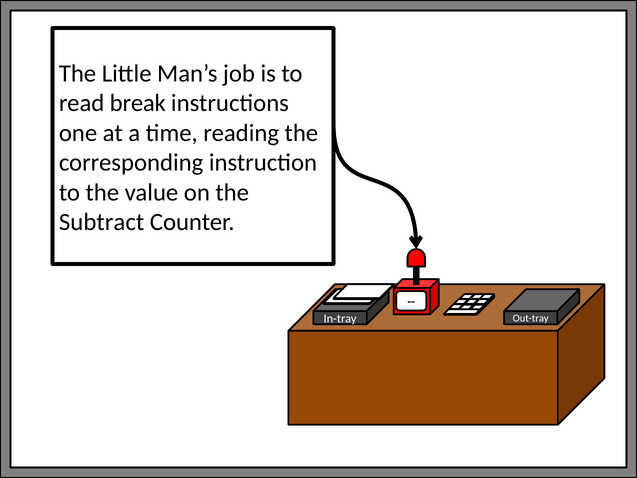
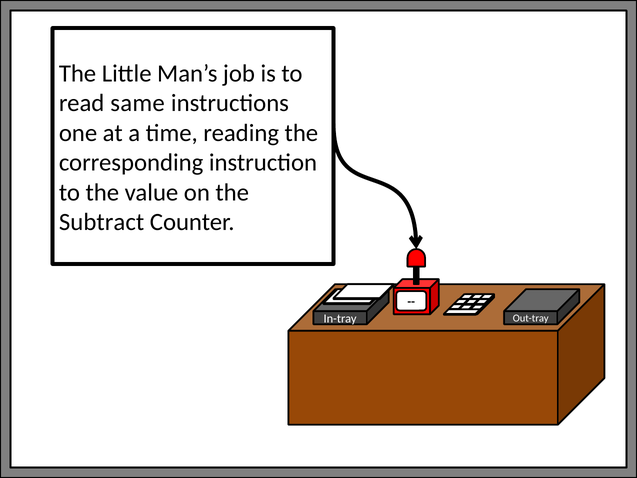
break: break -> same (138, 103)
